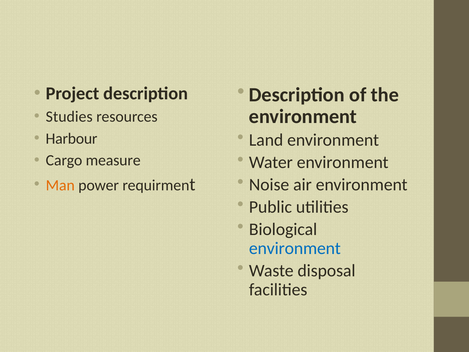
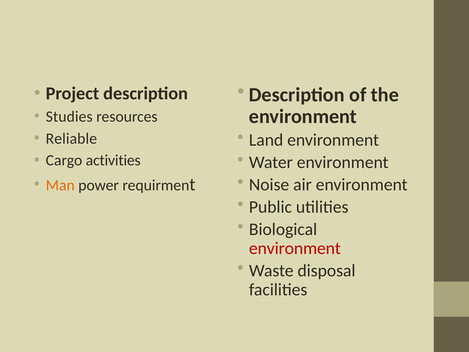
Harbour: Harbour -> Reliable (71, 138)
measure: measure -> activities (113, 160)
environment colour: blue -> red (295, 248)
